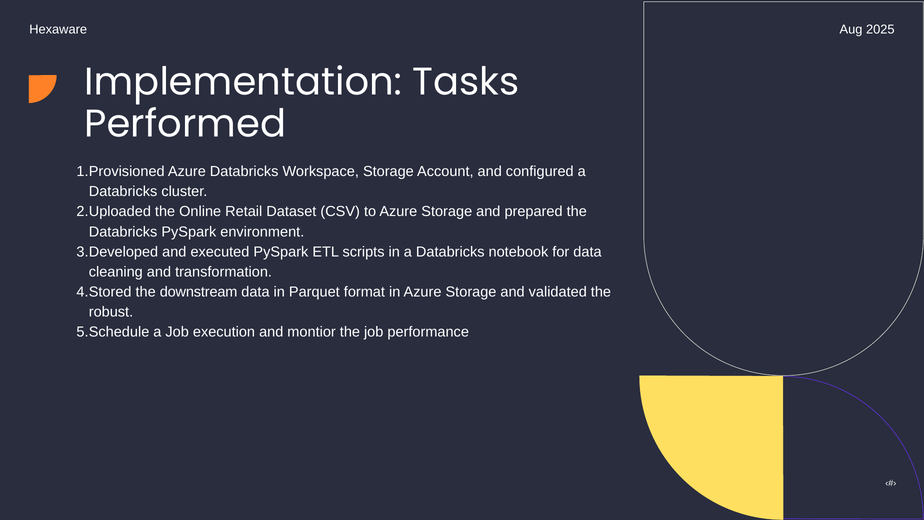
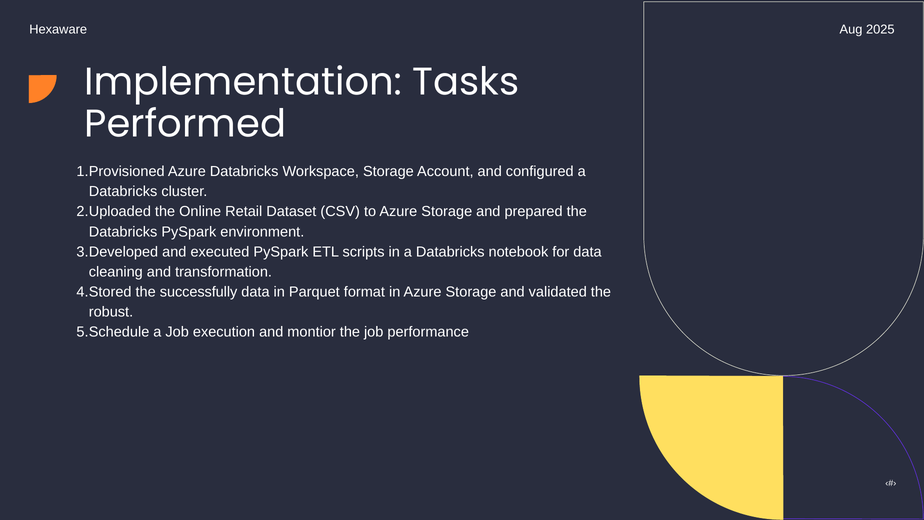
downstream: downstream -> successfully (199, 292)
